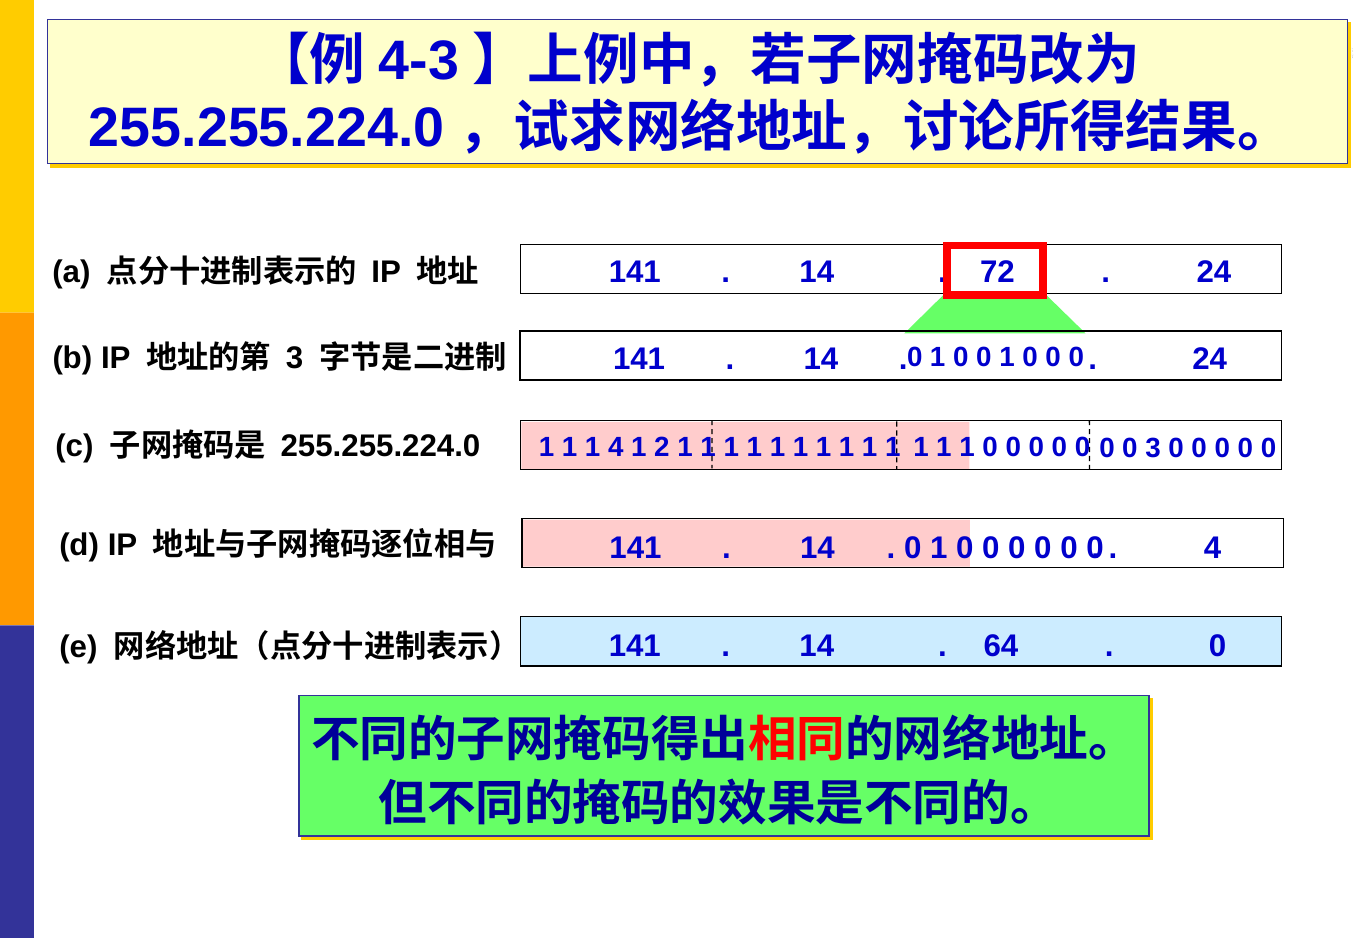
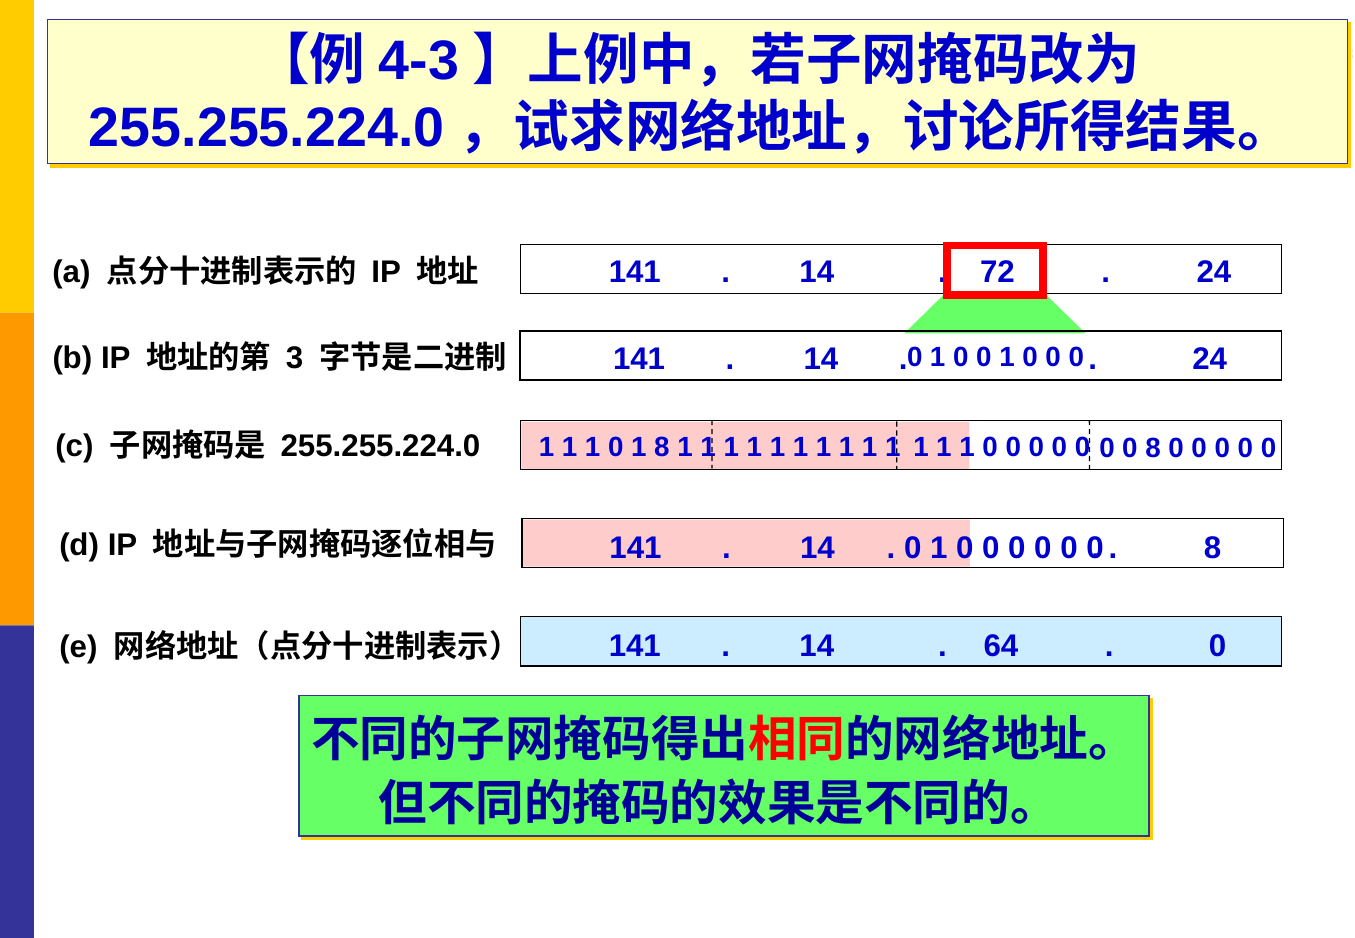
0 3: 3 -> 8 (1153, 449)
4: 4 -> 0 (616, 448)
1 2: 2 -> 8 (662, 448)
4: 4 -> 8 (1213, 548)
